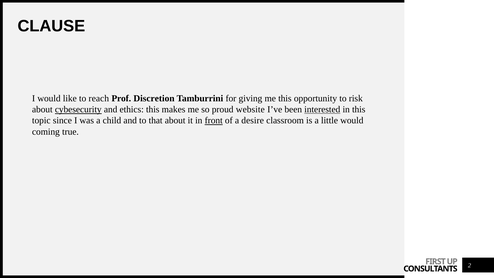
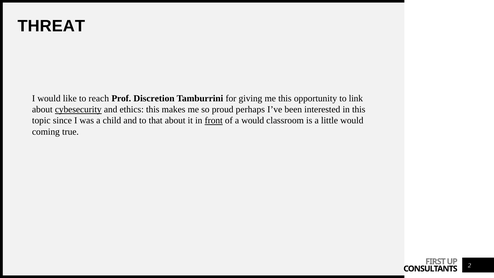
CLAUSE: CLAUSE -> THREAT (51, 26)
risk: risk -> link (356, 98)
website: website -> perhaps (250, 109)
interested underline: present -> none (322, 109)
a desire: desire -> would (253, 121)
